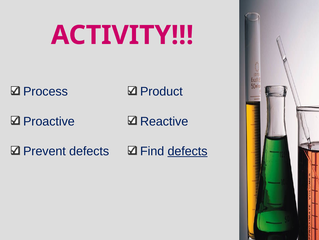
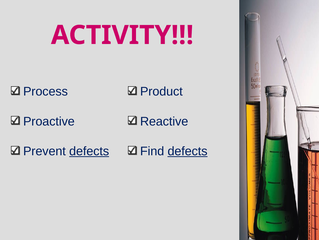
defects underline: none -> present (89, 151)
